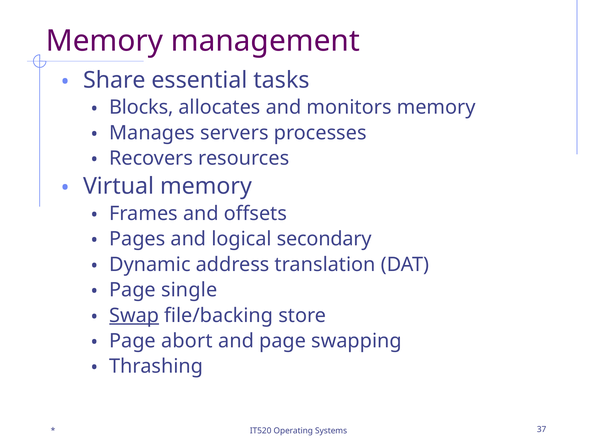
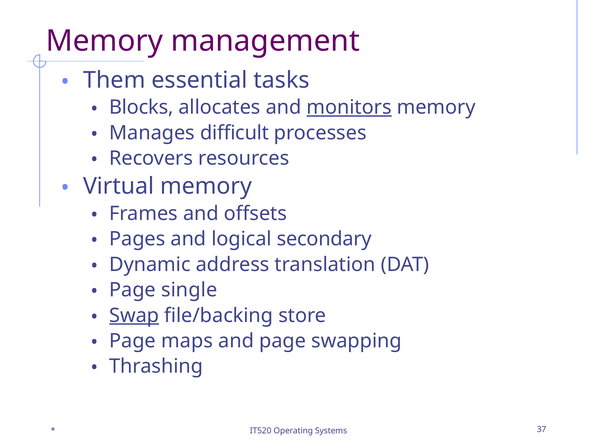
Share: Share -> Them (114, 80)
monitors underline: none -> present (349, 107)
servers: servers -> difficult (234, 133)
abort: abort -> maps (187, 341)
